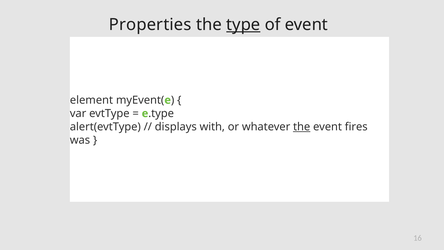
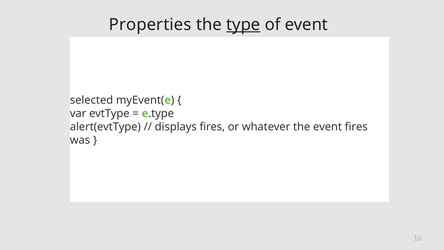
element: element -> selected (91, 100)
displays with: with -> fires (212, 127)
the underline: present -> none (302, 127)
